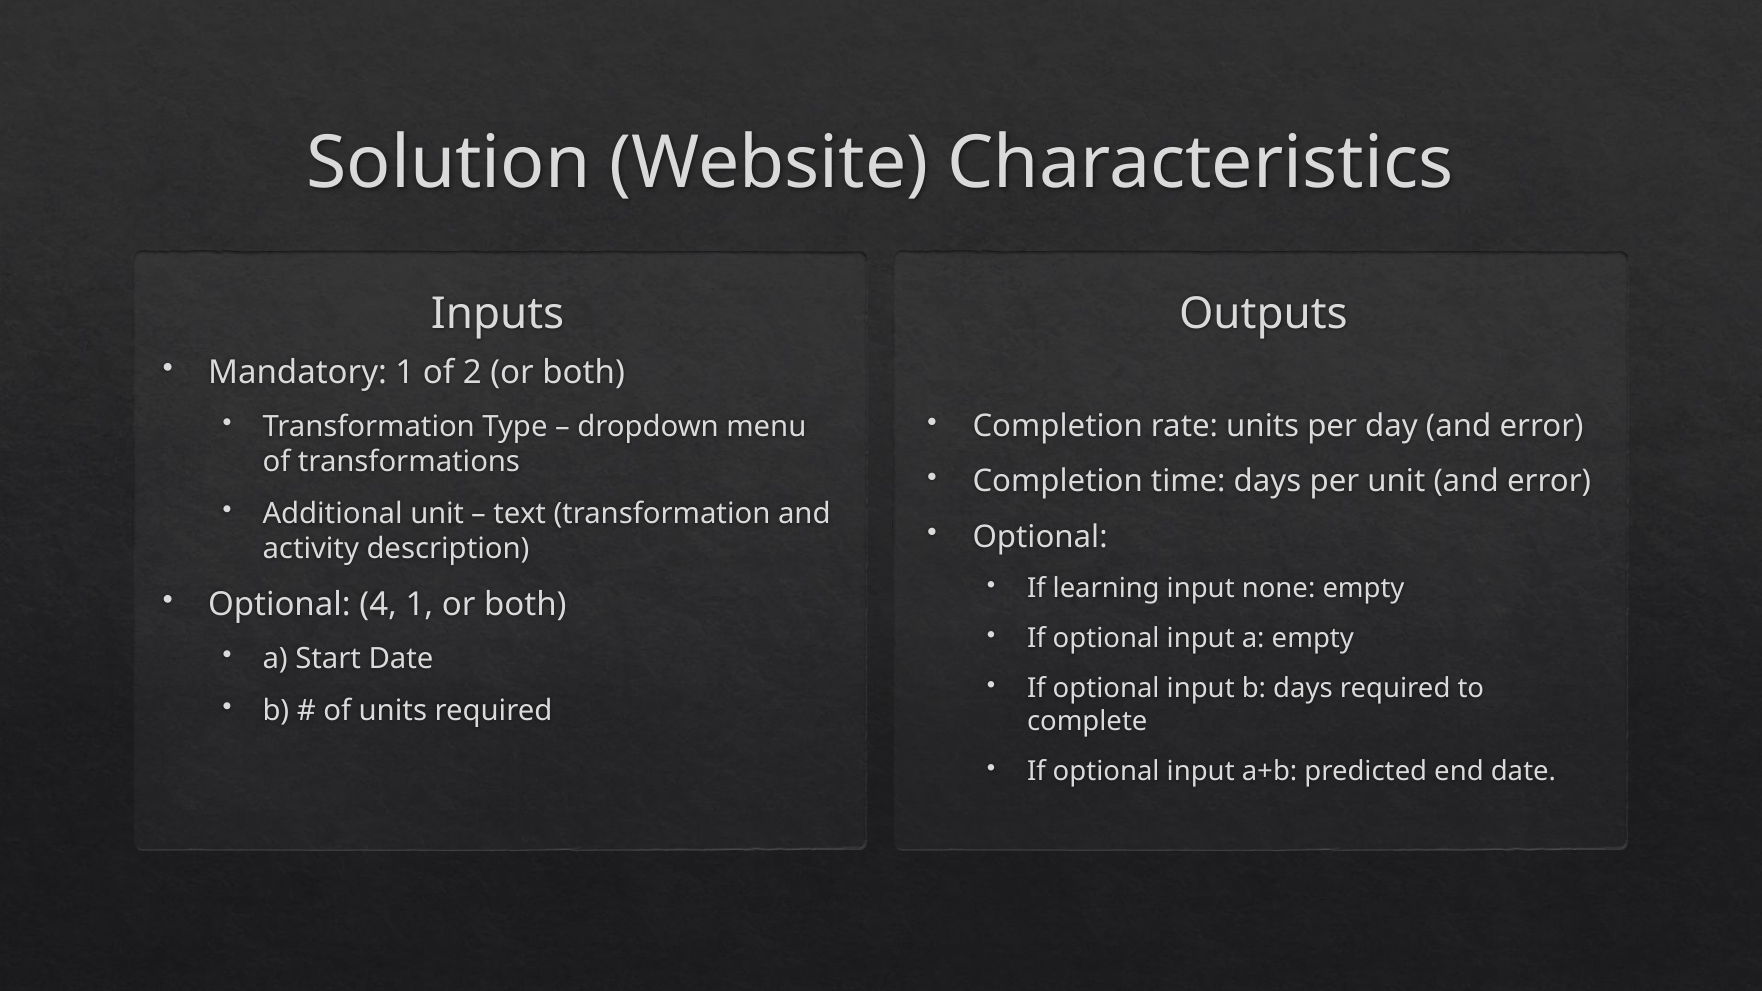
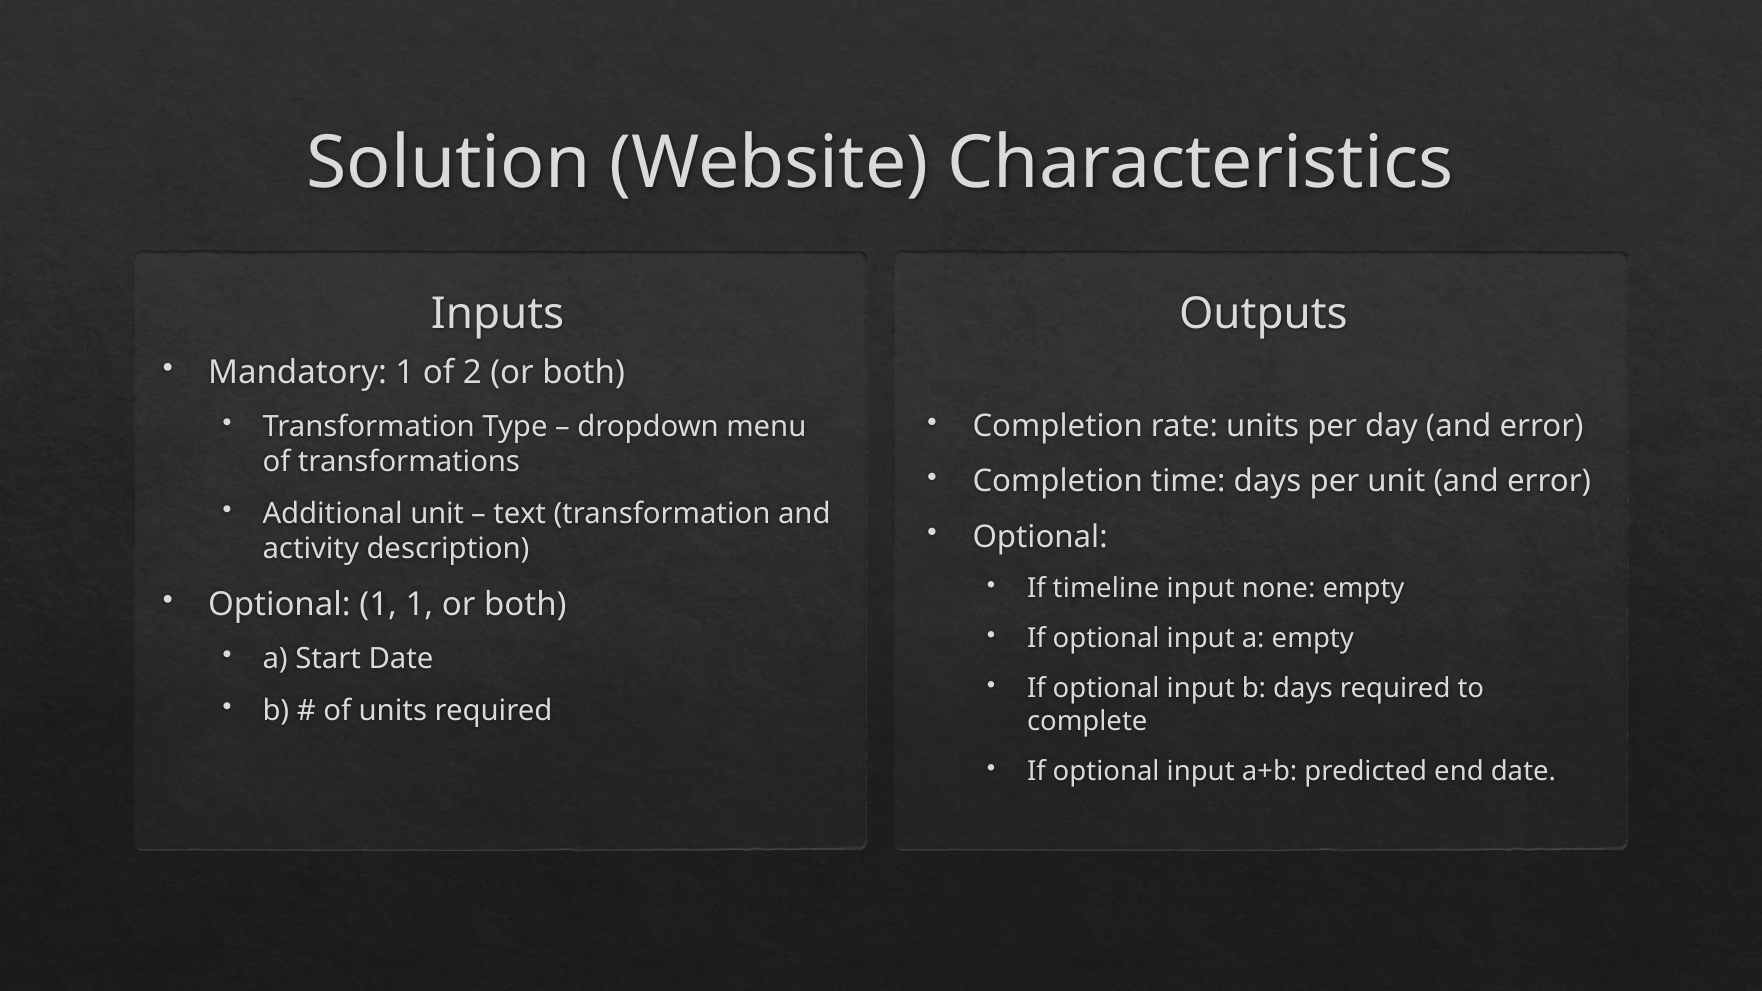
learning: learning -> timeline (1106, 589)
Optional 4: 4 -> 1 (378, 604)
